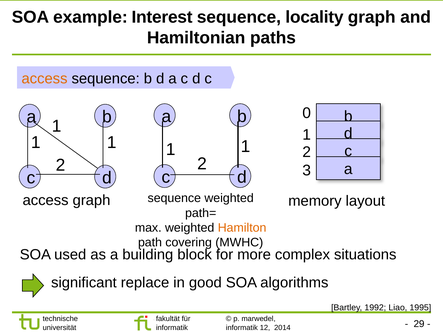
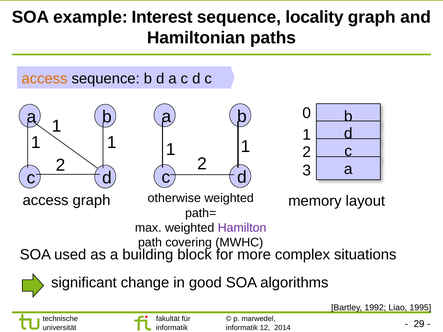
sequence: sequence -> otherwise (174, 198)
Hamilton colour: orange -> purple (242, 228)
replace: replace -> change (145, 283)
